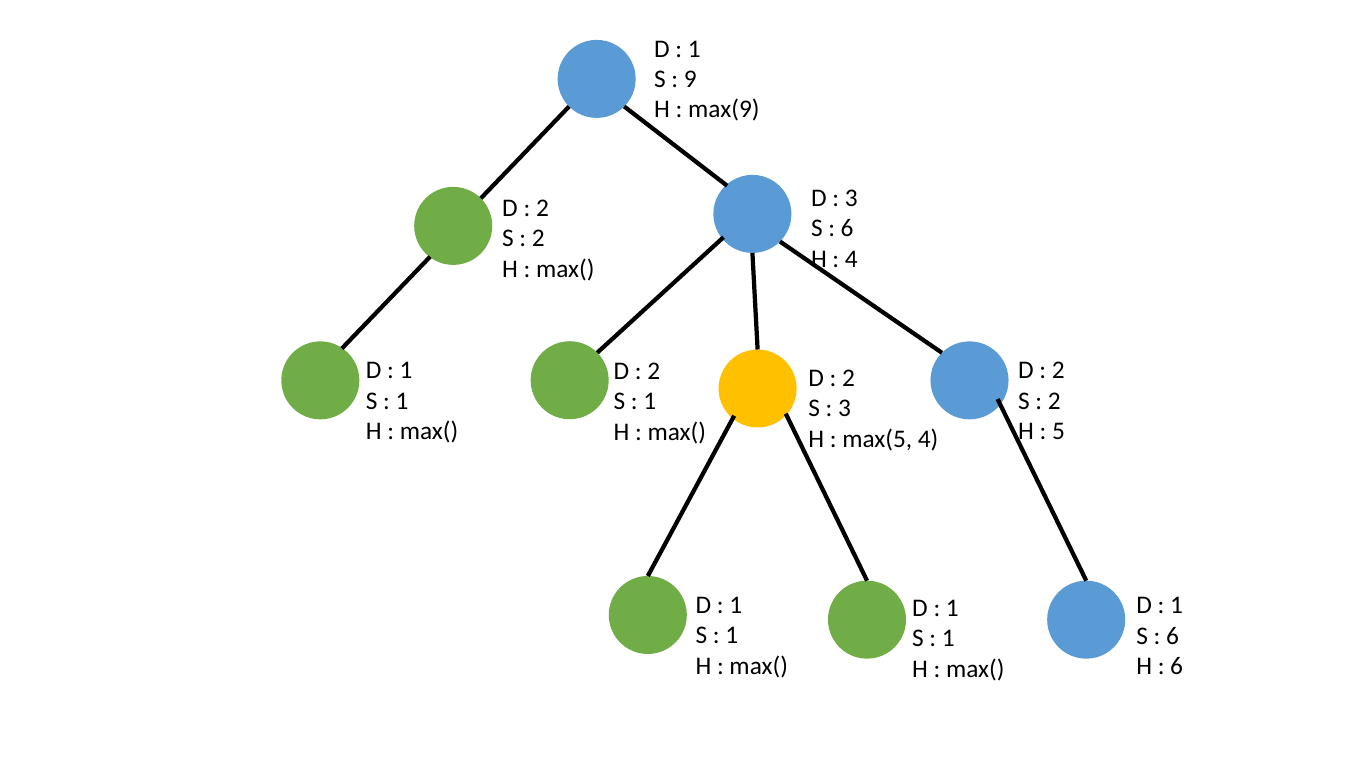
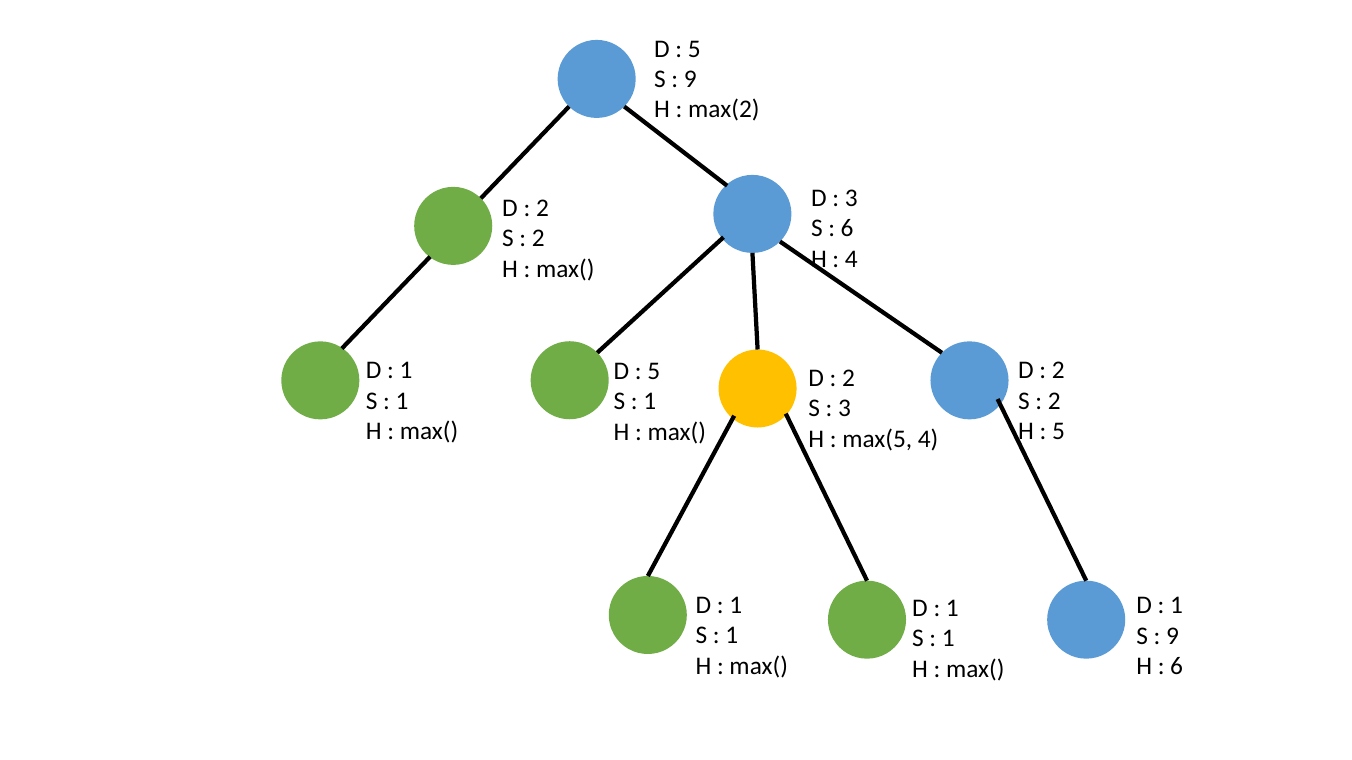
1: 1 -> 5 (694, 49)
max(9: max(9 -> max(2 (724, 110)
2: 2 -> 5 (654, 371)
6: 6 -> 9 (1172, 636)
